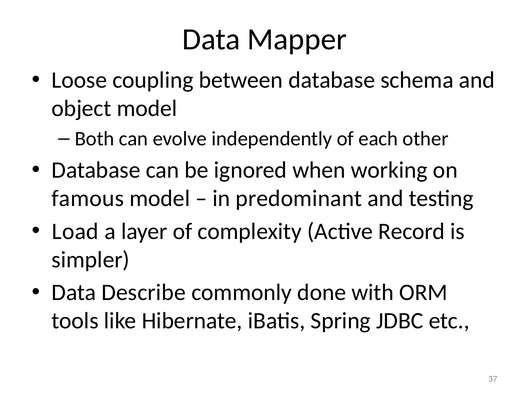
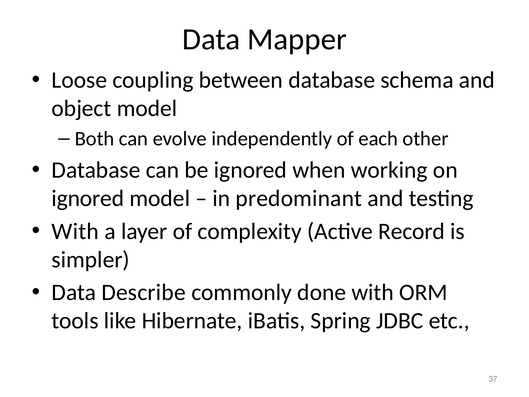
famous: famous -> ignored (88, 198)
Load: Load -> With (75, 231)
